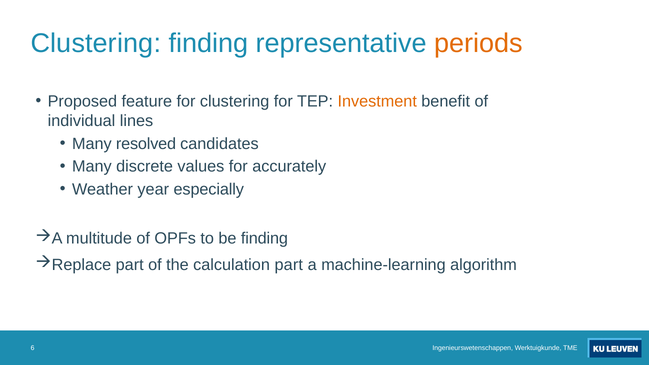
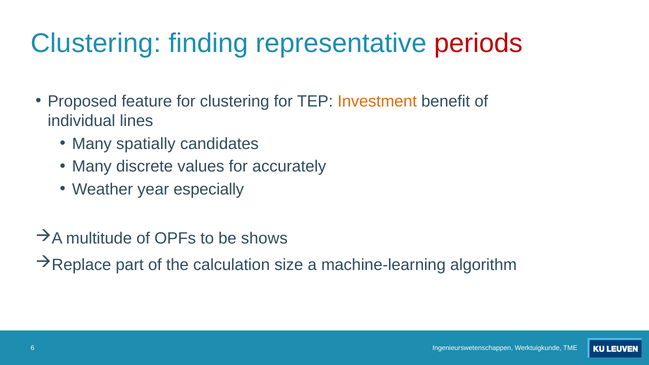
periods colour: orange -> red (479, 44)
resolved: resolved -> spatially (146, 144)
be finding: finding -> shows (264, 239)
calculation part: part -> size (289, 265)
